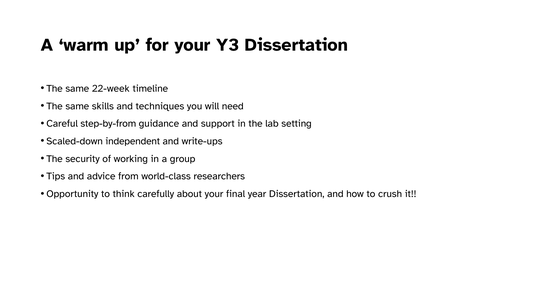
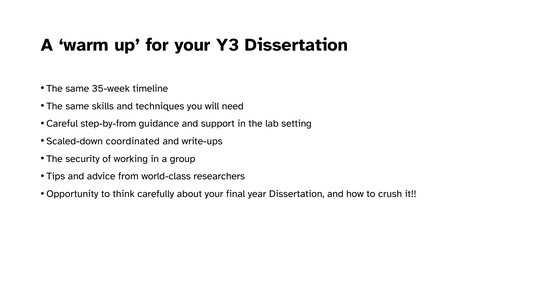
22-week: 22-week -> 35-week (111, 89)
independent: independent -> coordinated (133, 141)
